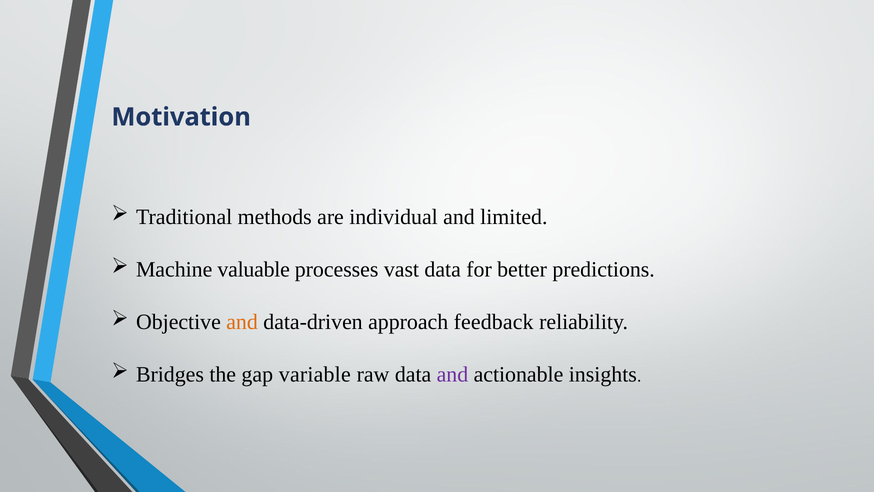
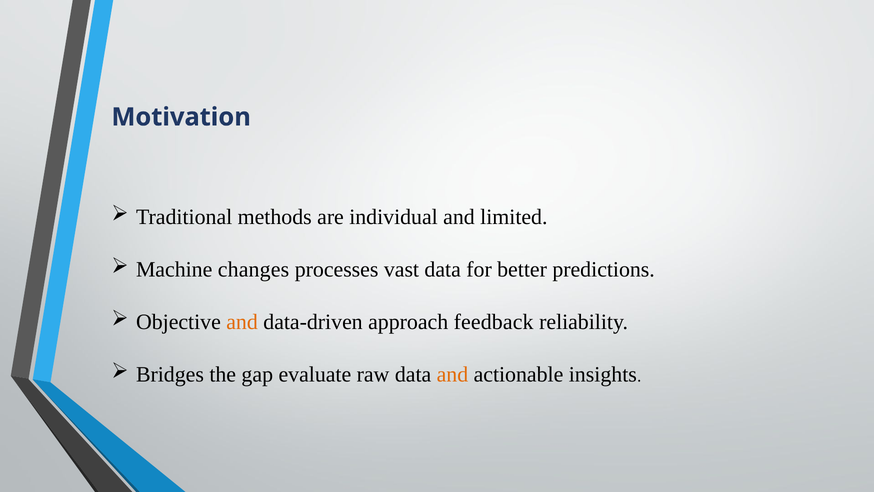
valuable: valuable -> changes (253, 270)
variable: variable -> evaluate (315, 374)
and colour: purple -> orange (452, 374)
